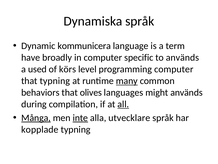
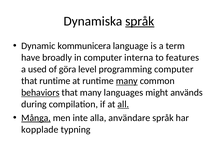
språk underline: none -> present (140, 21)
specific: specific -> interna (139, 57)
to används: används -> features (183, 57)
körs: körs -> göra (68, 69)
that typning: typning -> runtime (55, 81)
behaviors underline: none -> present (40, 92)
that olives: olives -> many (91, 92)
inte underline: present -> none (80, 117)
utvecklare: utvecklare -> användare (129, 117)
